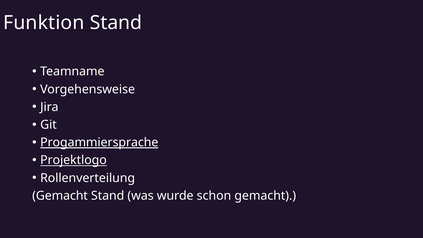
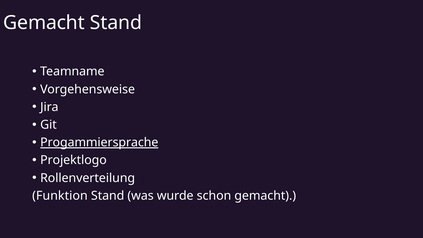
Funktion: Funktion -> Gemacht (44, 23)
Projektlogo underline: present -> none (73, 160)
Gemacht: Gemacht -> Funktion (60, 196)
